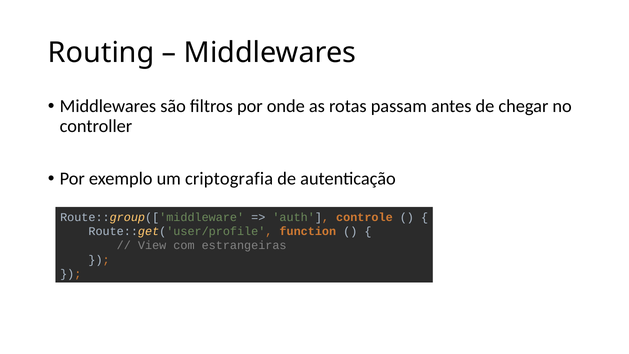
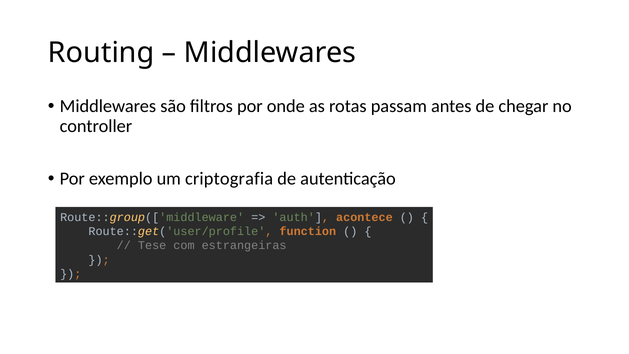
controle: controle -> acontece (364, 217)
View: View -> Tese (152, 245)
